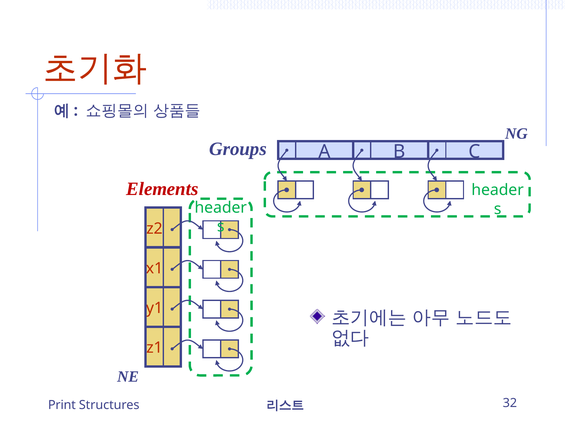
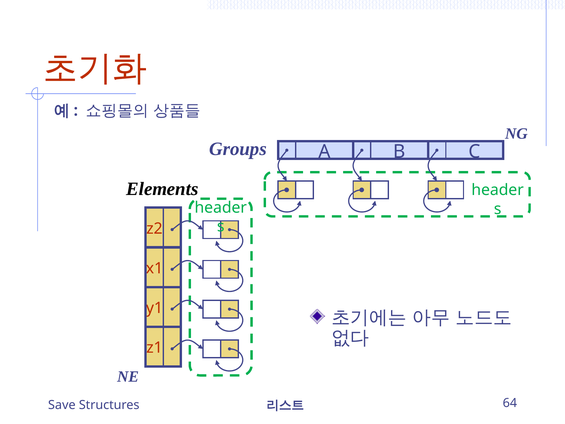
Elements colour: red -> black (162, 189)
Print: Print -> Save (62, 405)
32: 32 -> 64 (510, 403)
